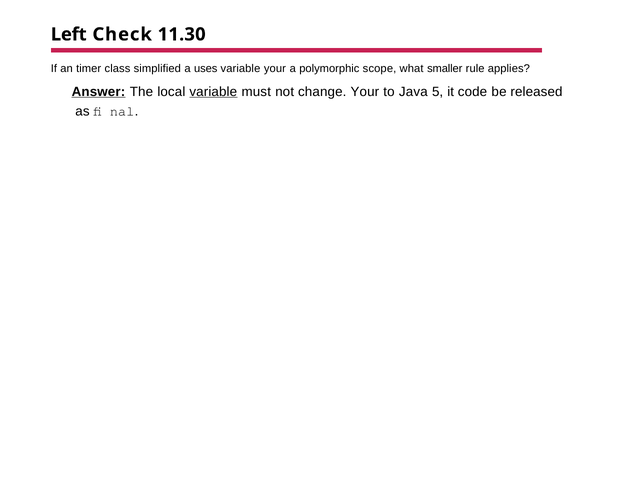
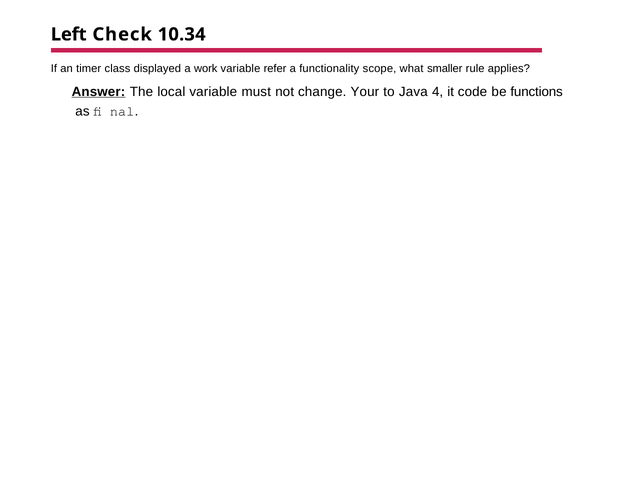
11.30: 11.30 -> 10.34 (182, 34)
simplified: simplified -> displayed (157, 69)
uses: uses -> work (206, 69)
variable your: your -> refer (275, 69)
polymorphic: polymorphic -> functionality (329, 69)
variable underline: present -> none (213, 92)
5: 5 -> 4 (438, 92)
released: released -> functions (537, 92)
